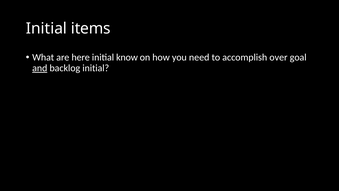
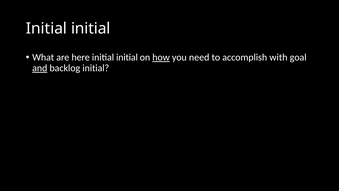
items: items -> initial (91, 28)
know: know -> initial (127, 57)
how underline: none -> present (161, 57)
over: over -> with (278, 57)
